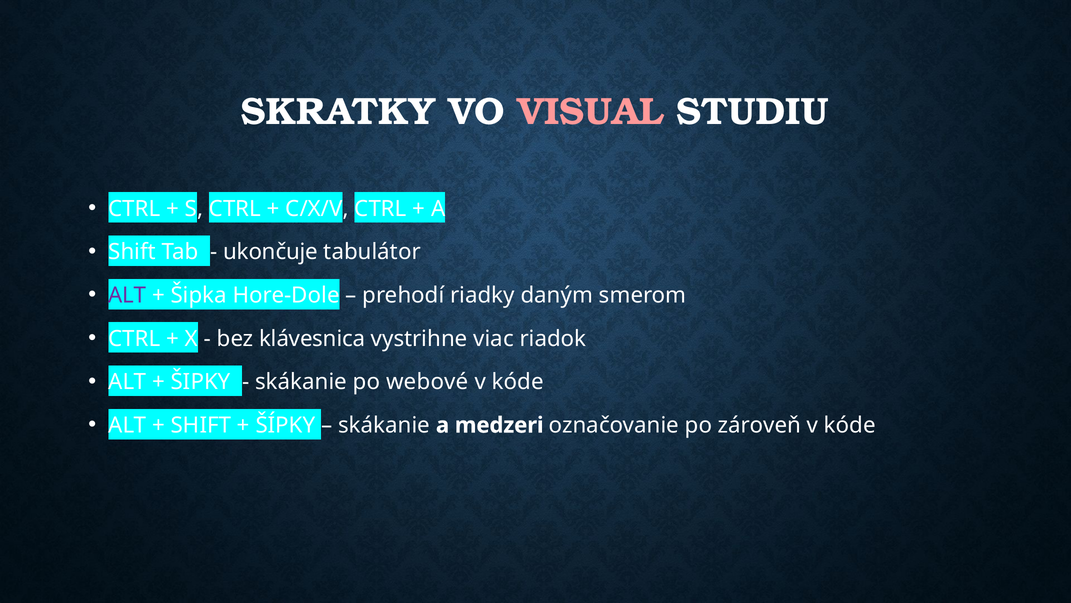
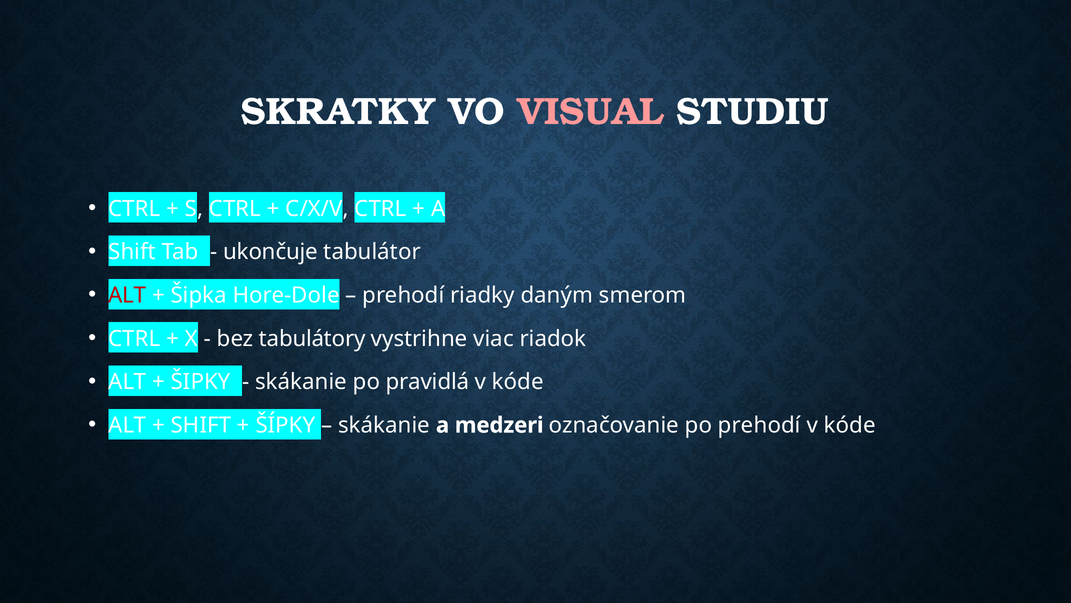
ALT colour: purple -> red (127, 295)
klávesnica: klávesnica -> tabulátory (312, 338)
webové: webové -> pravidlá (427, 382)
po zároveň: zároveň -> prehodí (759, 425)
